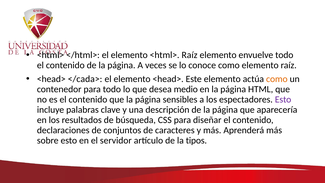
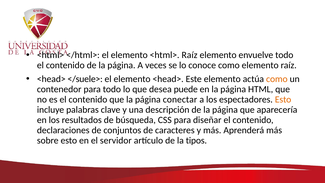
</cada>: </cada> -> </suele> (85, 79)
medio: medio -> puede (186, 89)
sensibles: sensibles -> conectar (180, 99)
Esto colour: purple -> orange (283, 99)
